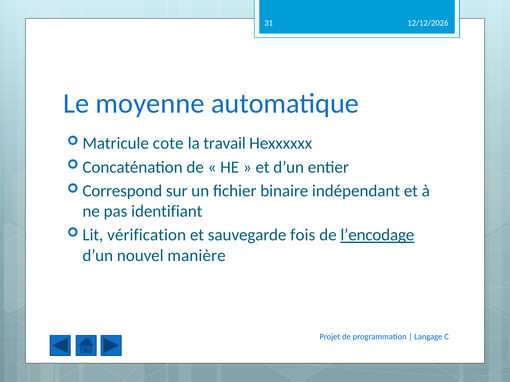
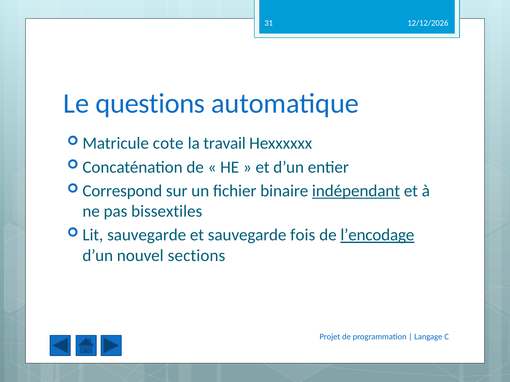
moyenne: moyenne -> questions (150, 103)
indépendant underline: none -> present (356, 191)
identifiant: identifiant -> bissextiles (167, 212)
Lit vérification: vérification -> sauvegarde (147, 235)
manière: manière -> sections (197, 256)
